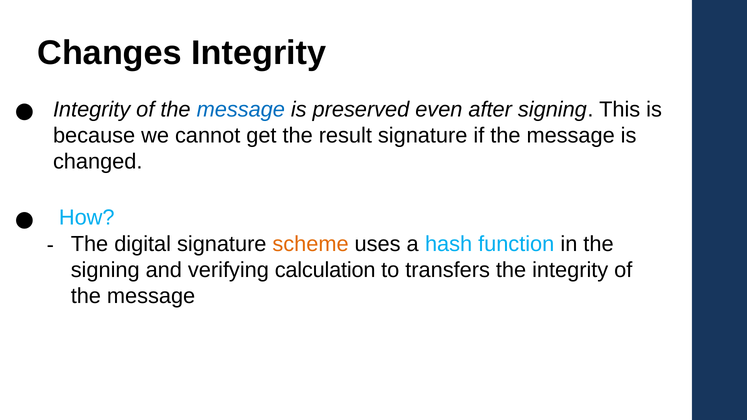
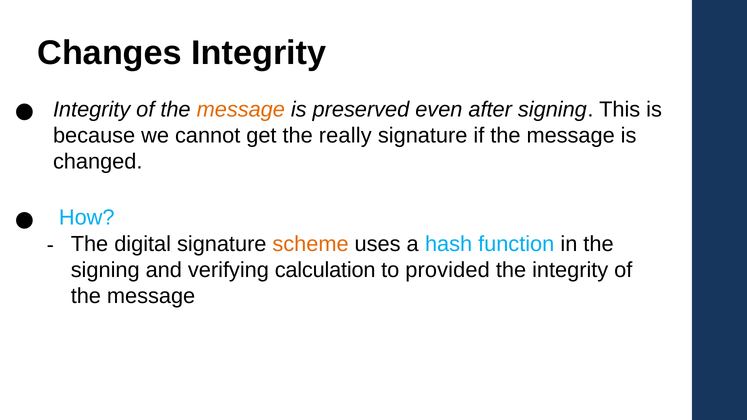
message colour: blue -> orange (241, 109)
result: result -> really (345, 136)
transfers: transfers -> provided (448, 270)
